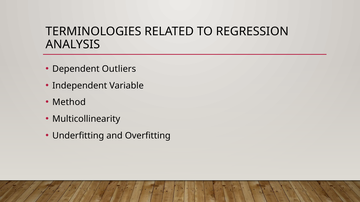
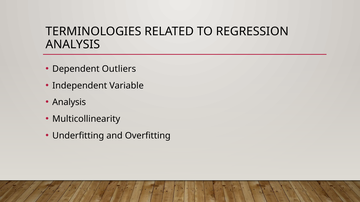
Method: Method -> Analysis (69, 102)
